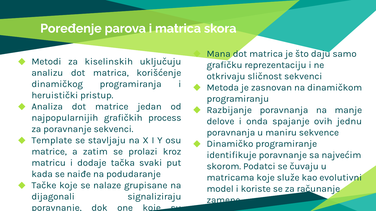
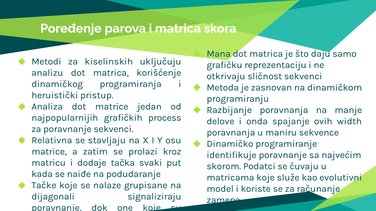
jednu: jednu -> width (349, 122)
Template: Template -> Relativna (52, 141)
